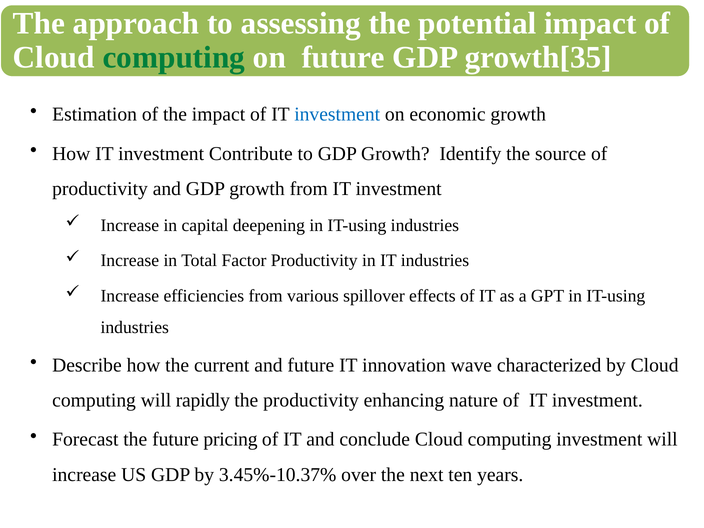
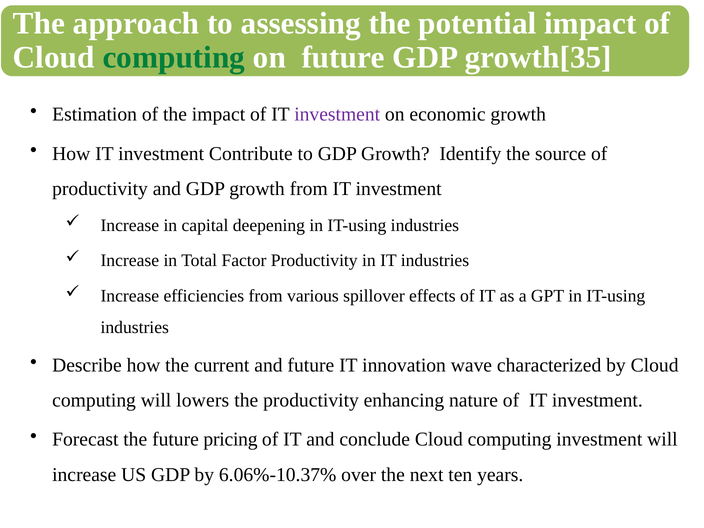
investment colour: blue -> purple (337, 115)
rapidly: rapidly -> lowers (203, 400)
3.45%-10.37%: 3.45%-10.37% -> 6.06%-10.37% (278, 475)
